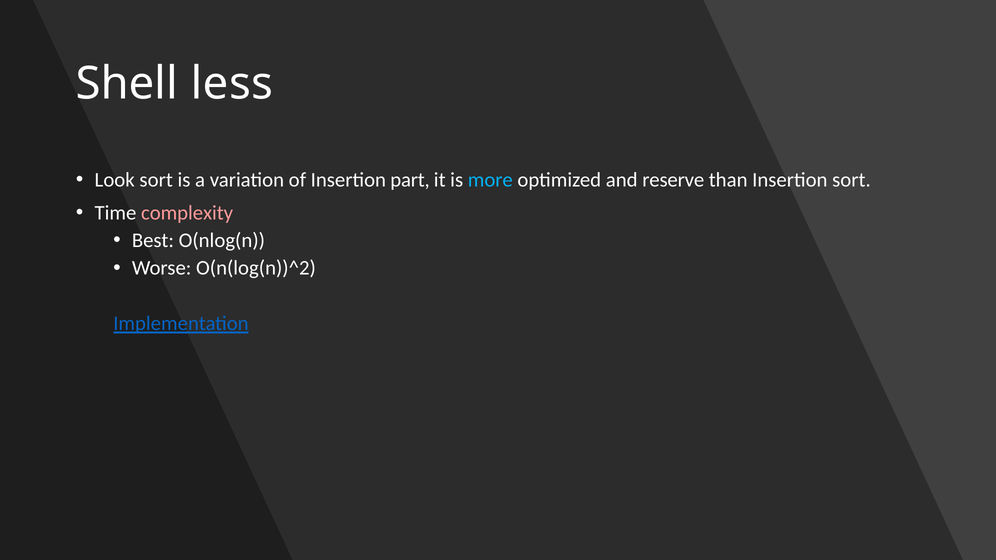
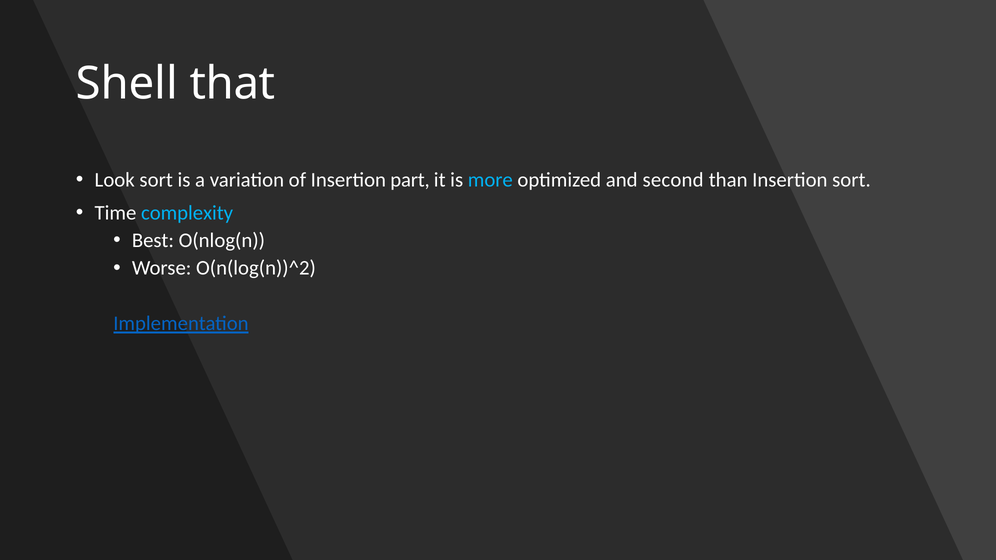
less: less -> that (232, 84)
reserve: reserve -> second (673, 180)
complexity colour: pink -> light blue (187, 213)
